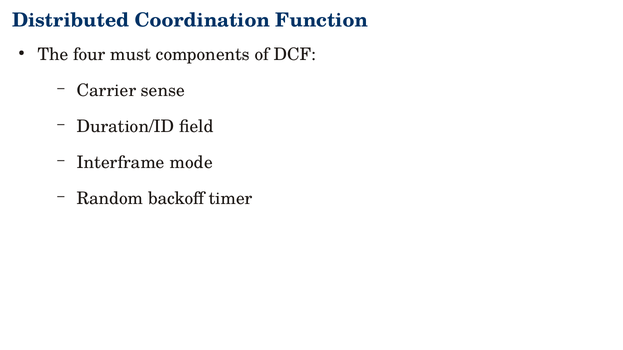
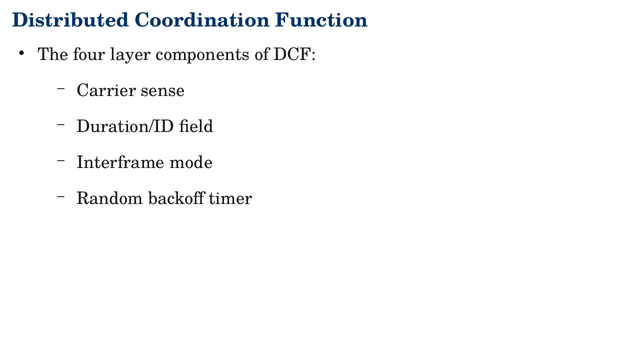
must: must -> layer (131, 55)
